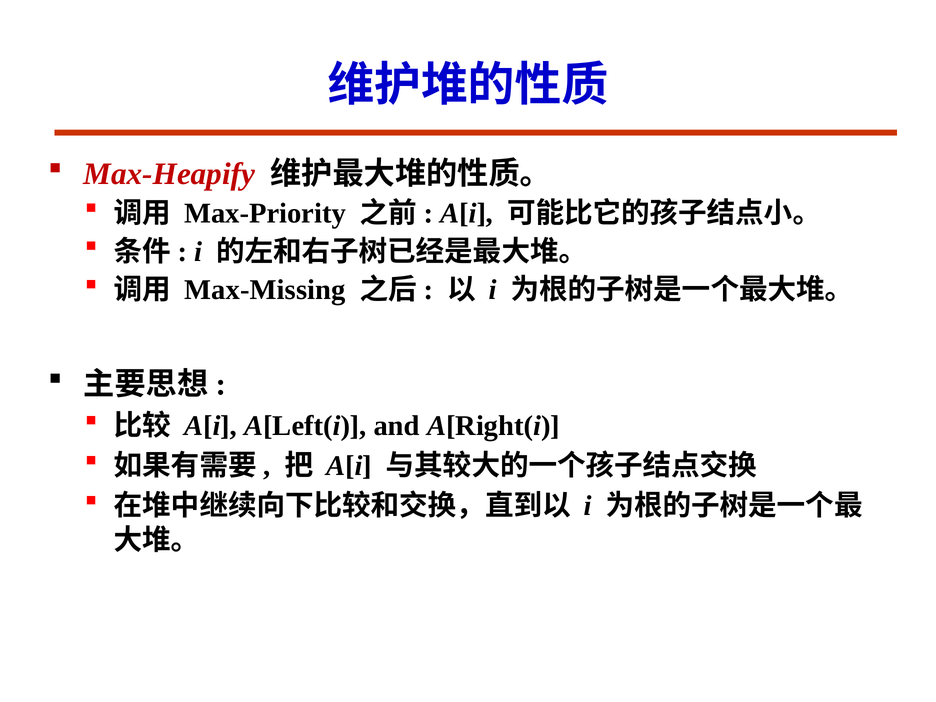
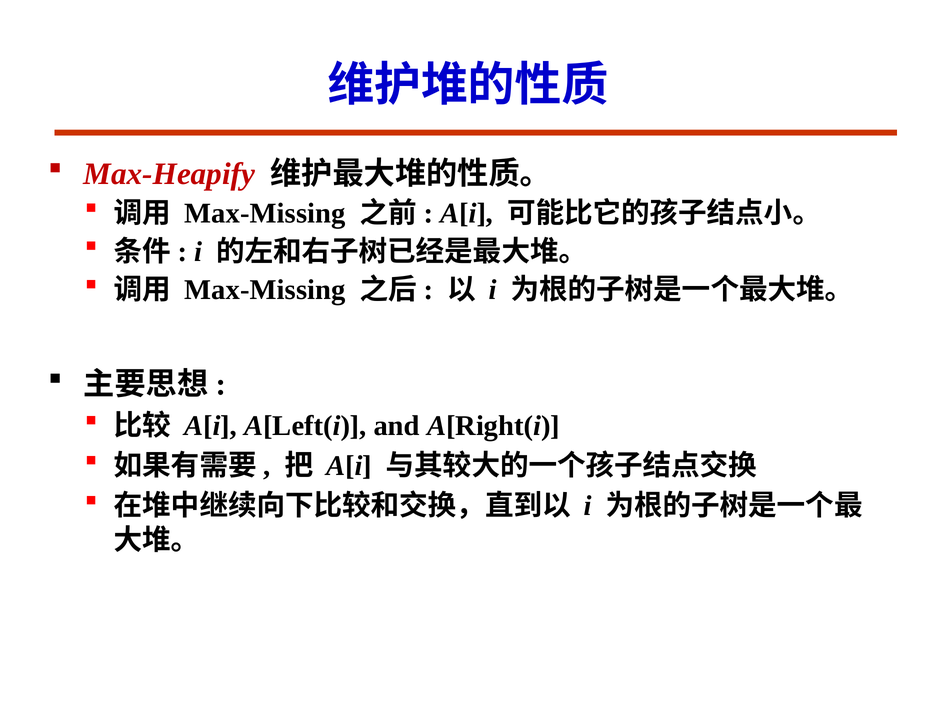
Max-Priority: Max-Priority -> Max-Missing (265, 213)
